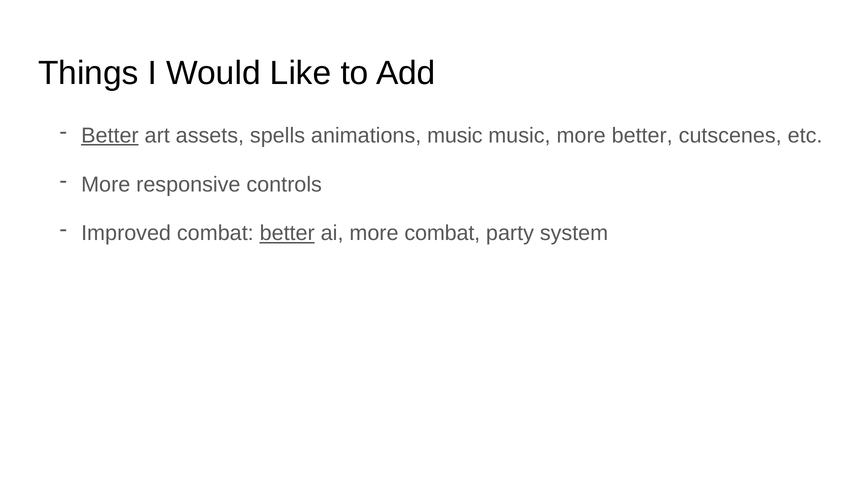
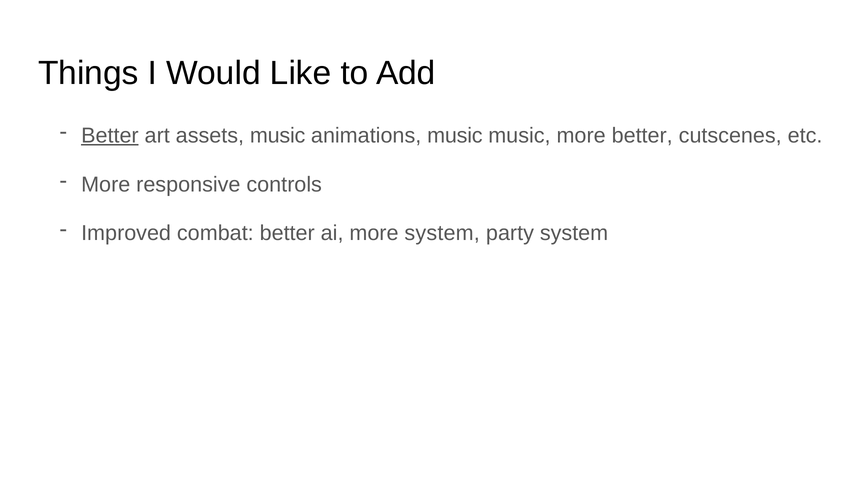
assets spells: spells -> music (278, 136)
better underline: present -> none (287, 234)
more combat: combat -> system (442, 234)
